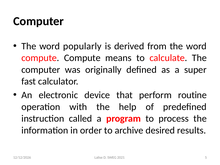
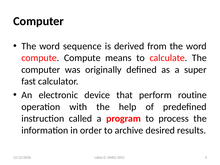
popularly: popularly -> sequence (82, 46)
